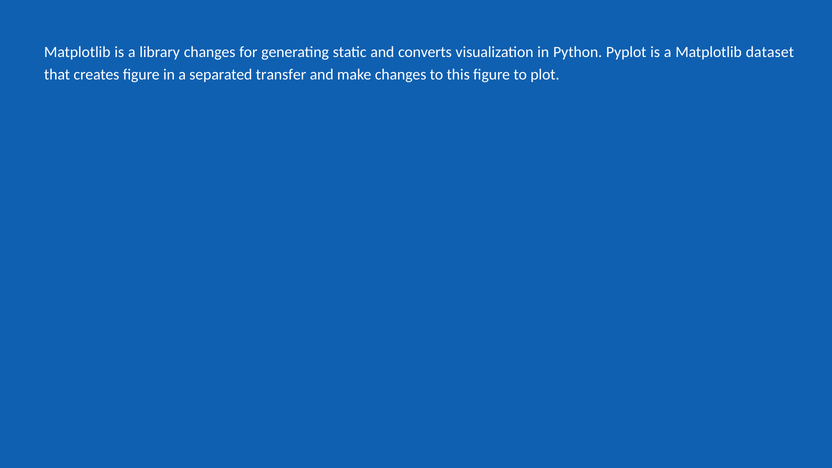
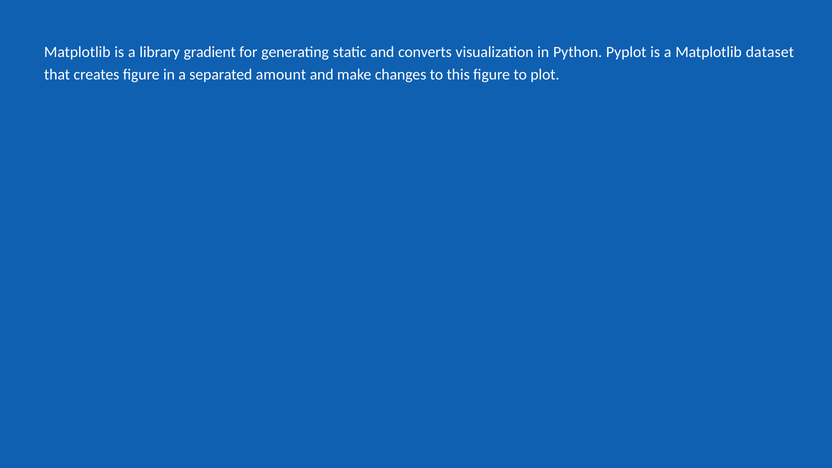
library changes: changes -> gradient (210, 52)
transfer: transfer -> amount (281, 74)
